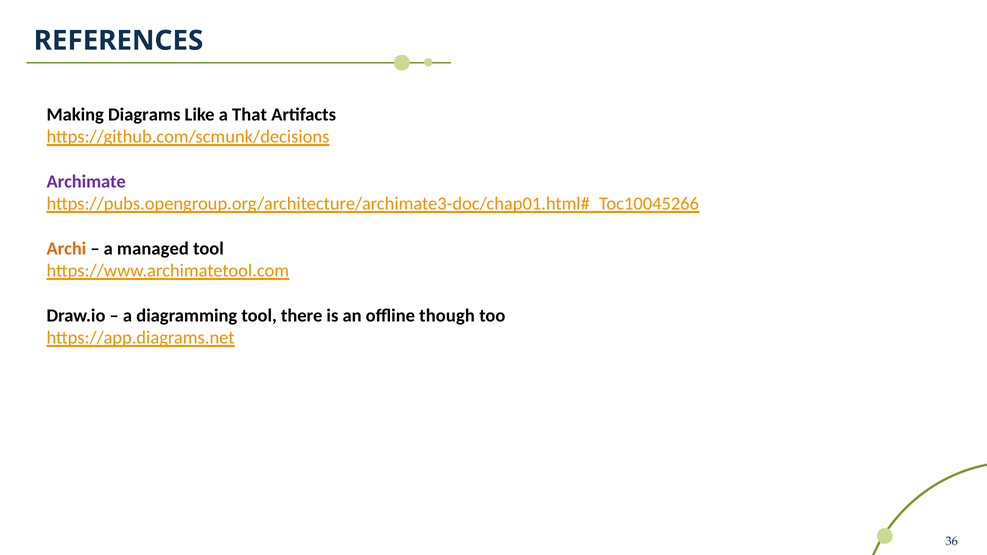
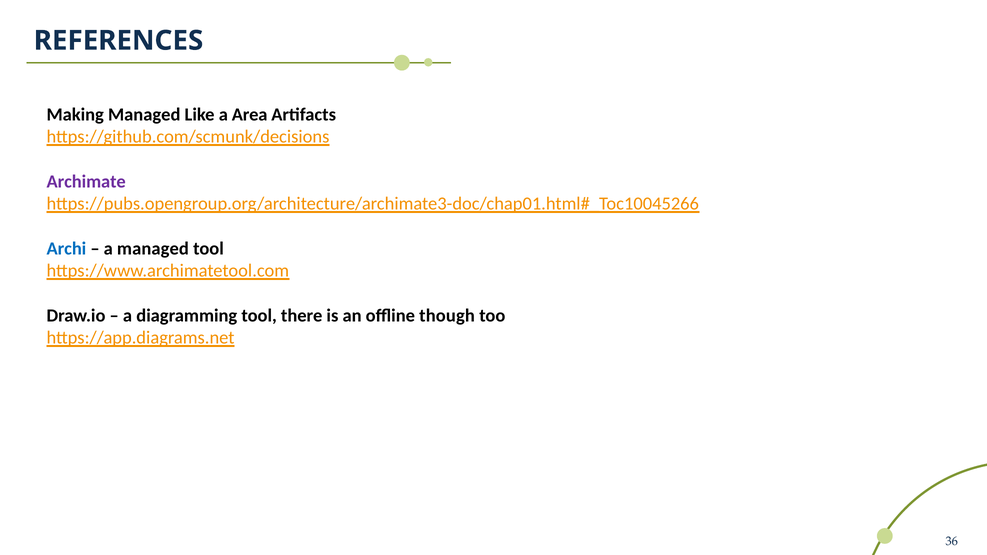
Making Diagrams: Diagrams -> Managed (144, 115)
That: That -> Area (250, 115)
Archi colour: orange -> blue (66, 249)
